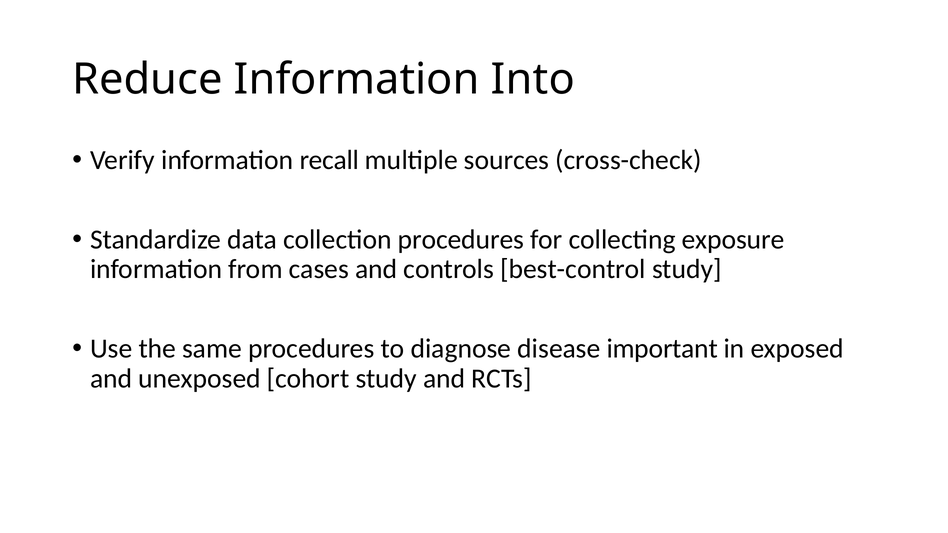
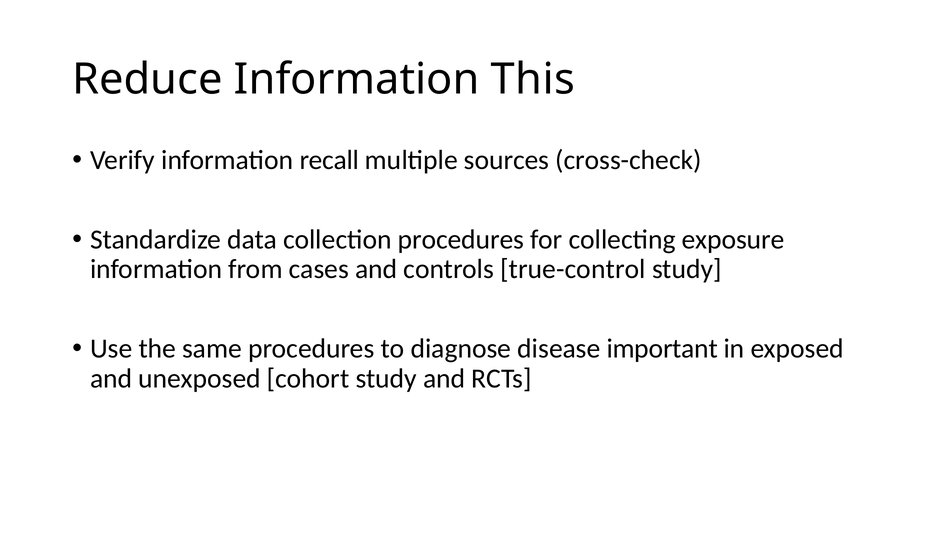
Into: Into -> This (533, 80)
best-control: best-control -> true-control (573, 269)
